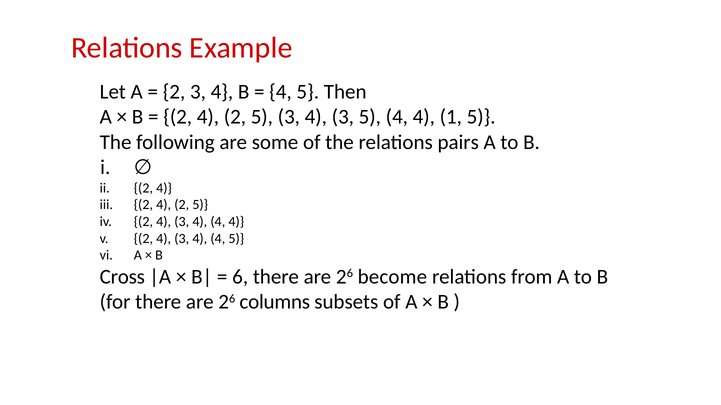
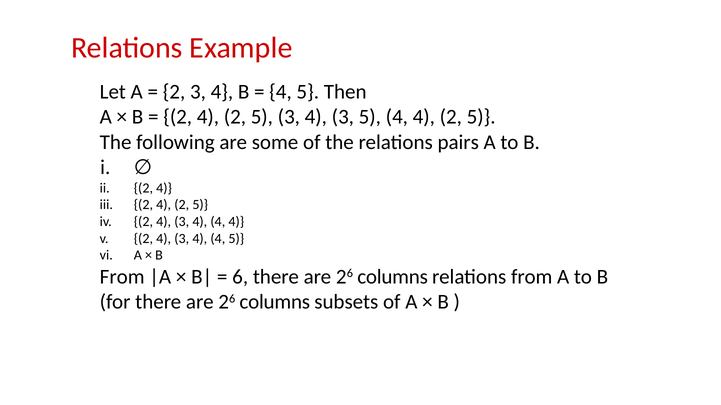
4 4 1: 1 -> 2 (451, 117)
Cross: Cross -> From (122, 277)
become: become -> columns (393, 277)
